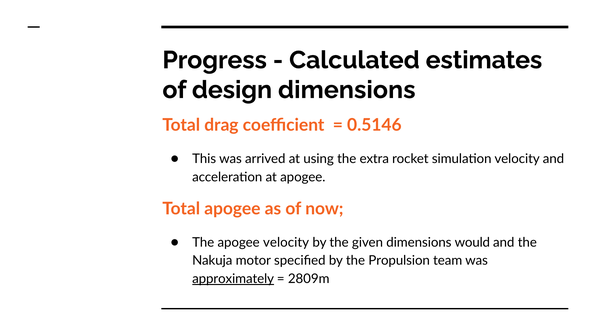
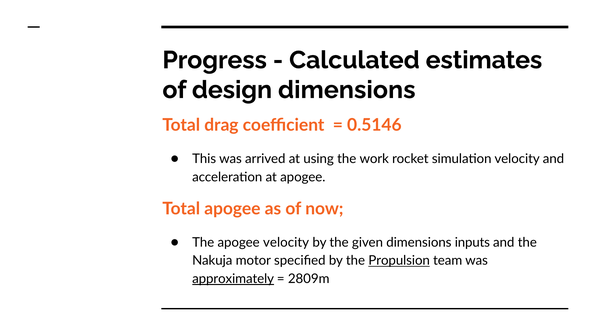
extra: extra -> work (374, 159)
would: would -> inputs (472, 243)
Propulsion underline: none -> present (399, 261)
